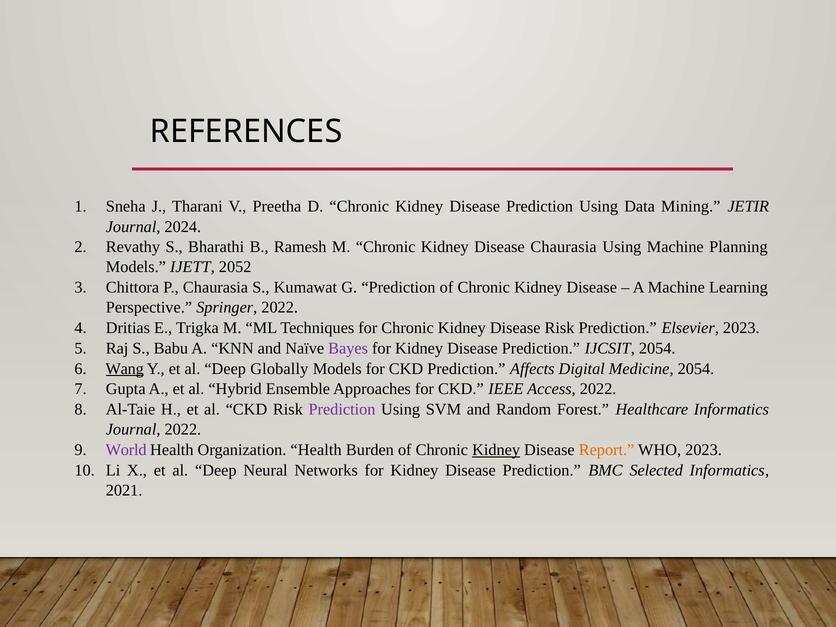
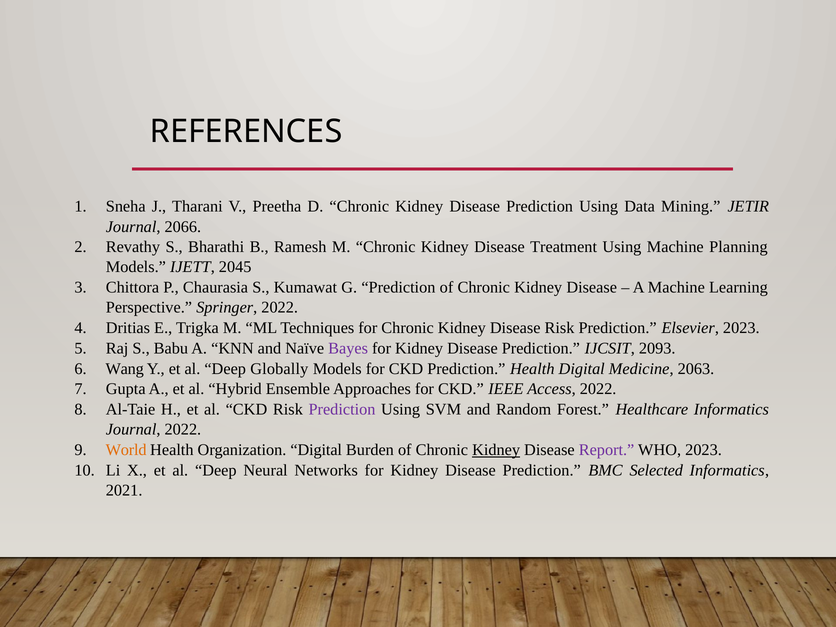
2024: 2024 -> 2066 (183, 227)
Disease Chaurasia: Chaurasia -> Treatment (564, 247)
2052: 2052 -> 2045 (235, 267)
IJCSIT 2054: 2054 -> 2093 (657, 348)
Wang underline: present -> none (125, 369)
Prediction Affects: Affects -> Health (532, 369)
Medicine 2054: 2054 -> 2063 (696, 369)
World colour: purple -> orange (126, 450)
Organization Health: Health -> Digital (316, 450)
Report colour: orange -> purple (607, 450)
